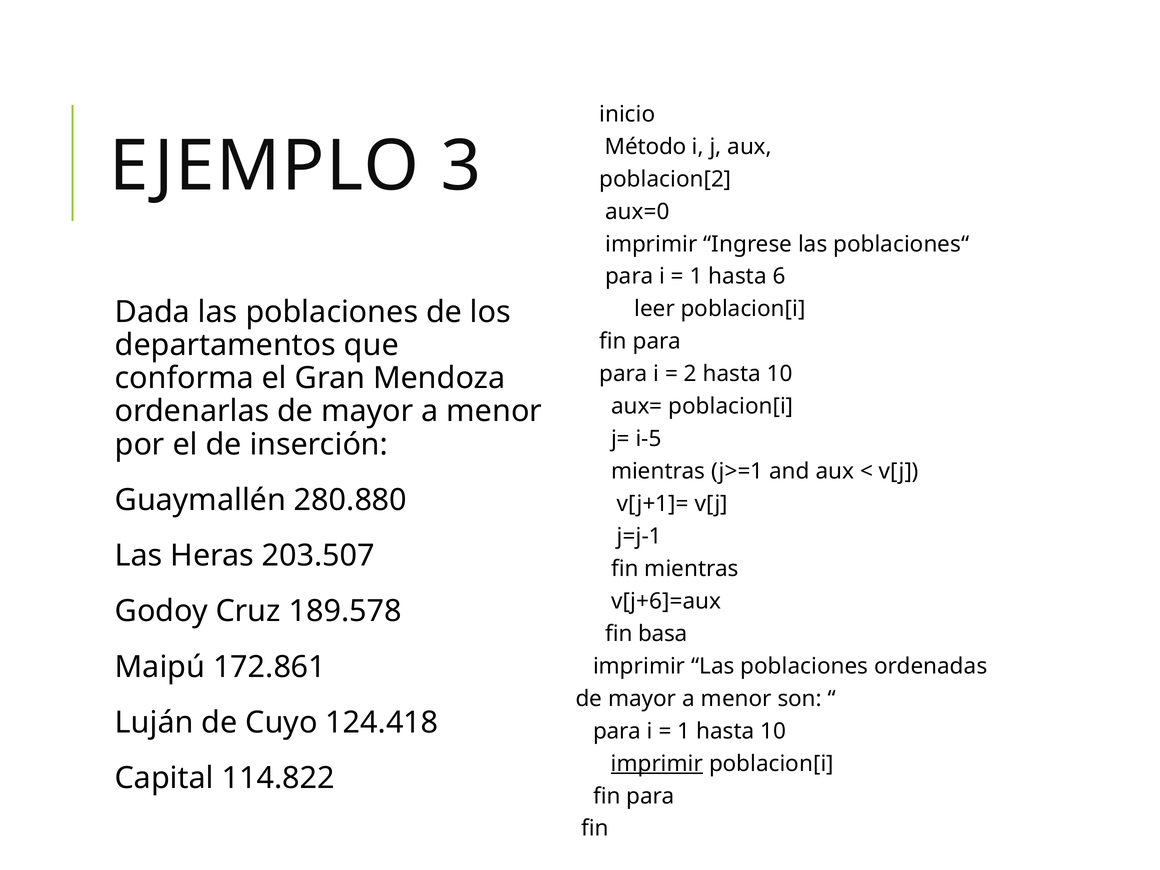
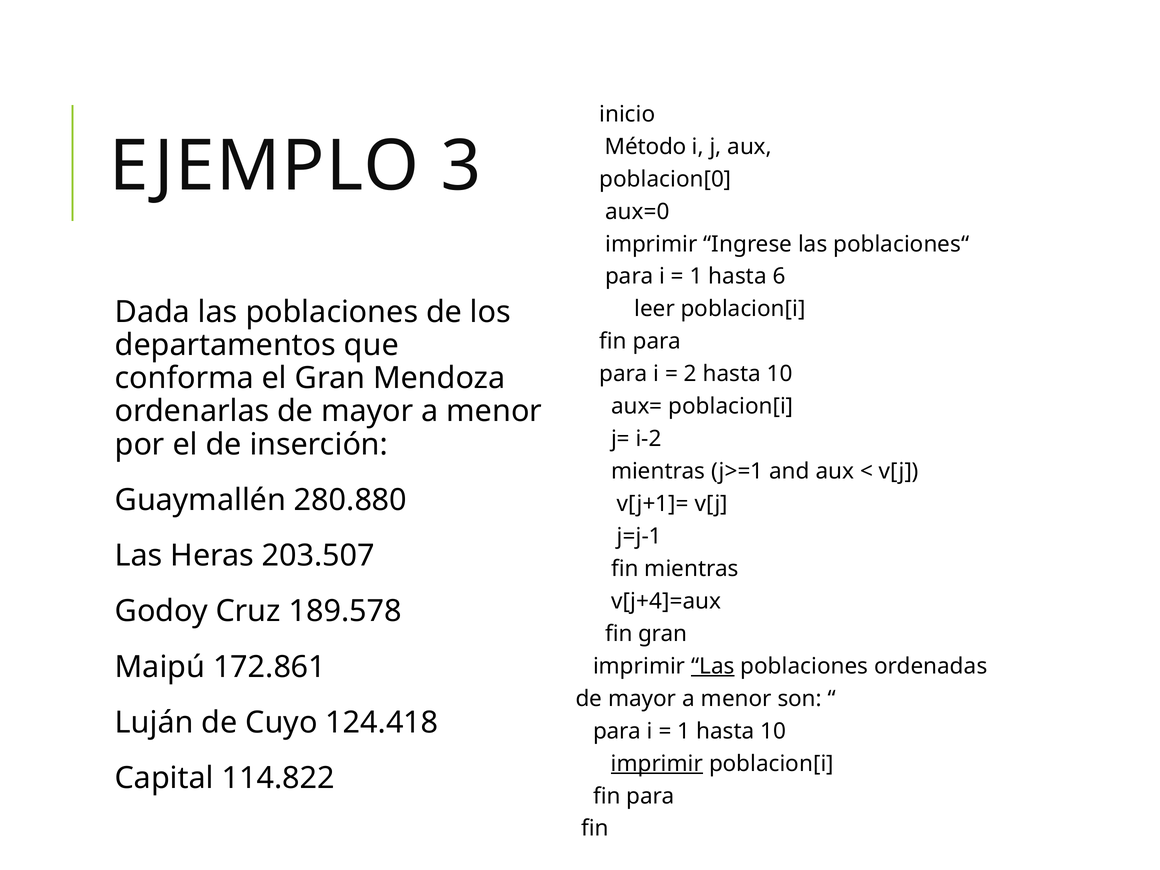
poblacion[2: poblacion[2 -> poblacion[0 (665, 179)
i-5: i-5 -> i-2 (649, 439)
v[j+6]=aux: v[j+6]=aux -> v[j+4]=aux (666, 601)
fin basa: basa -> gran (663, 634)
Las underline: none -> present (713, 666)
